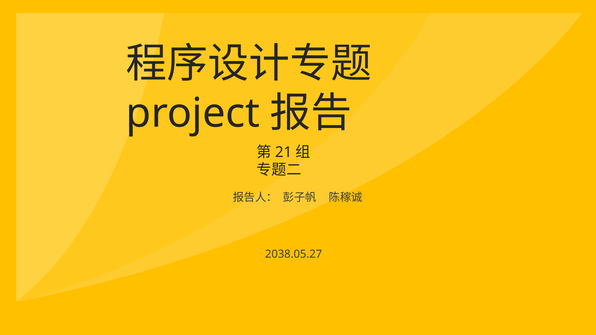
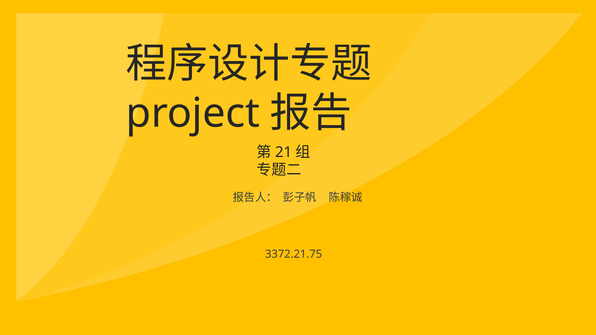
2038.05.27: 2038.05.27 -> 3372.21.75 (294, 254)
